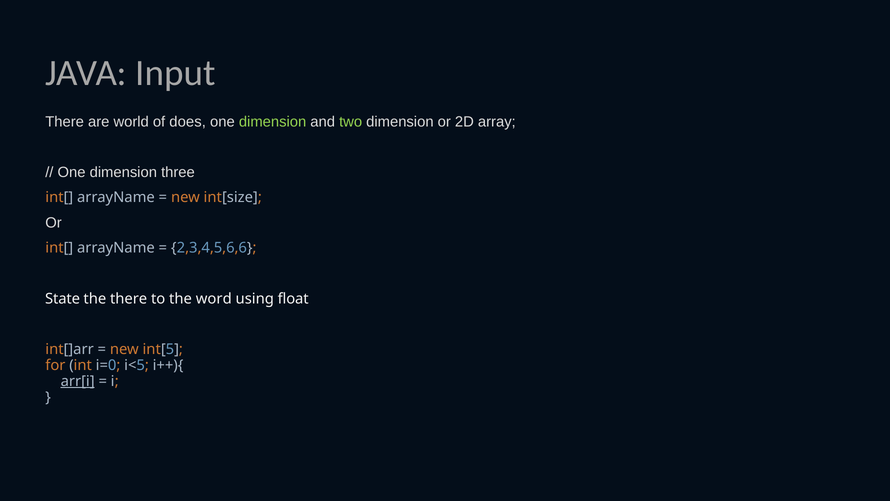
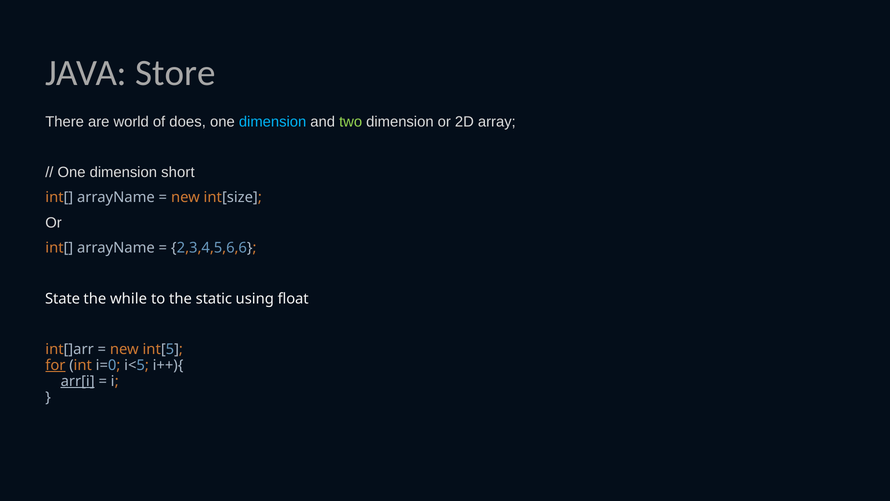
Input: Input -> Store (175, 73)
dimension colour: light green -> light blue (273, 122)
three: three -> short (178, 172)
the there: there -> while (129, 298)
word: word -> static (214, 298)
for underline: none -> present (55, 365)
